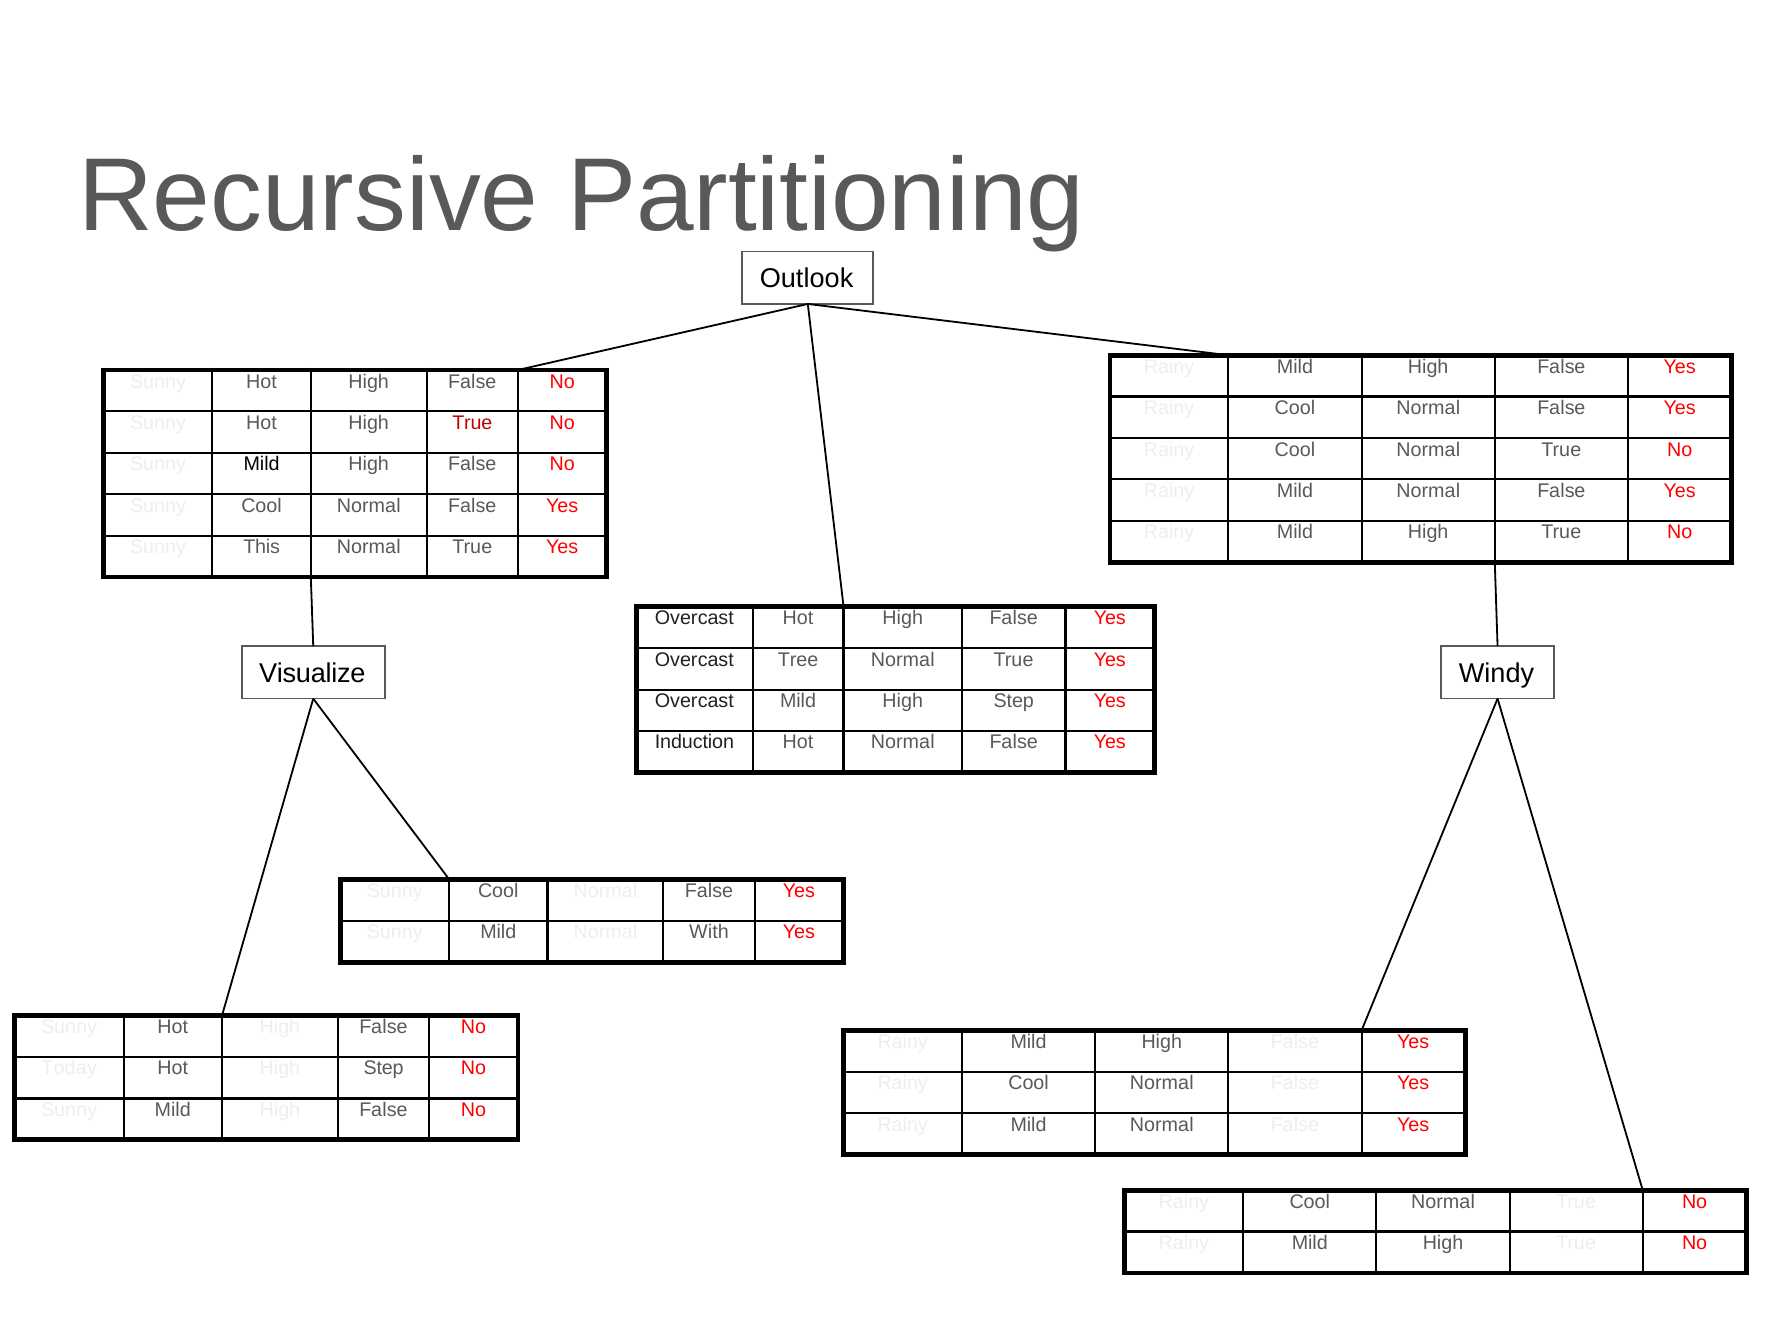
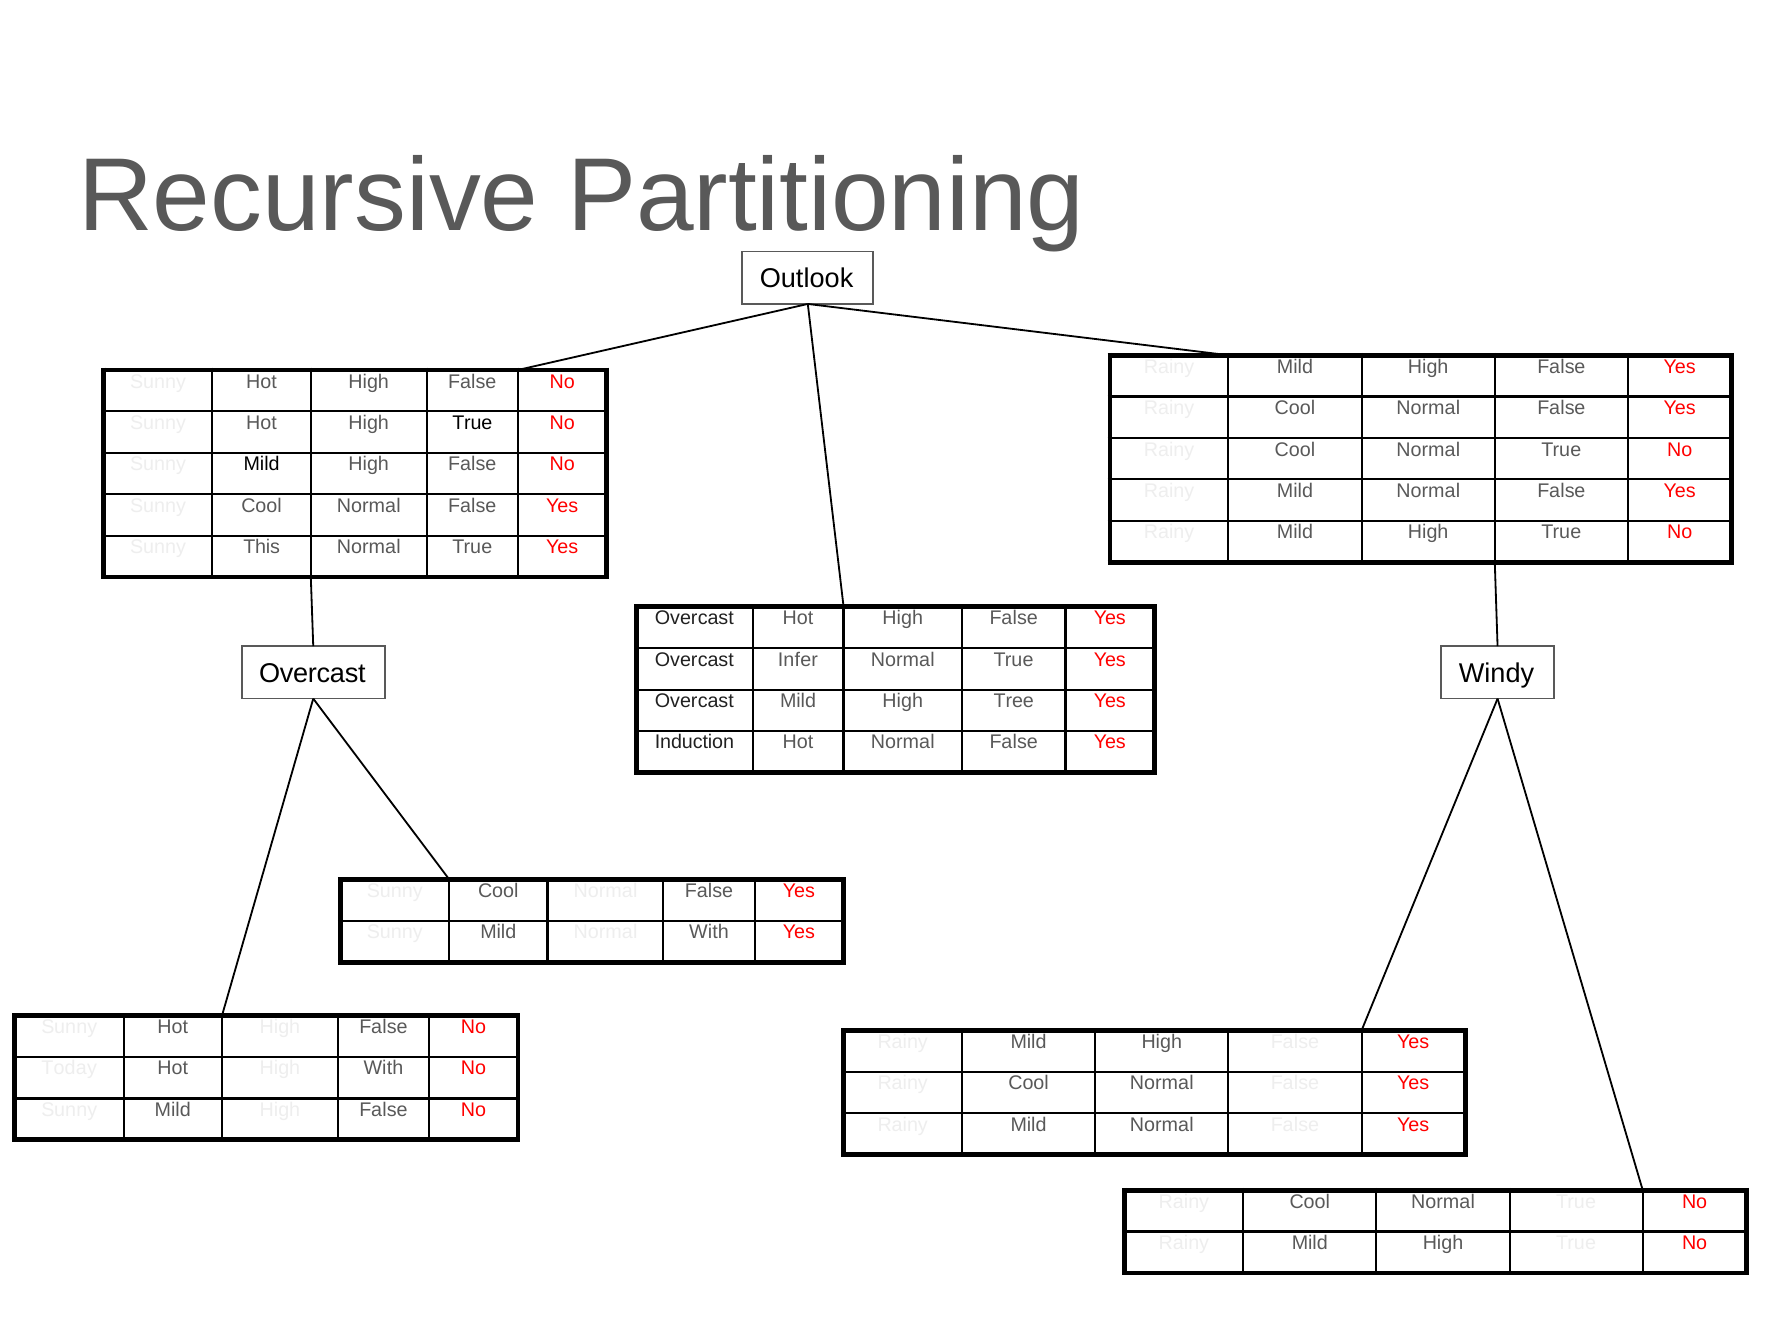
True colour: red -> black (472, 423)
Tree: Tree -> Infer (798, 660)
Visualize: Visualize -> Overcast (312, 673)
Mild High Step: Step -> Tree (1014, 701)
Hot High Step: Step -> With (383, 1068)
